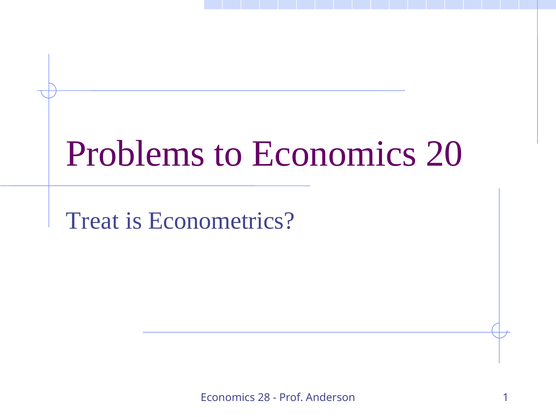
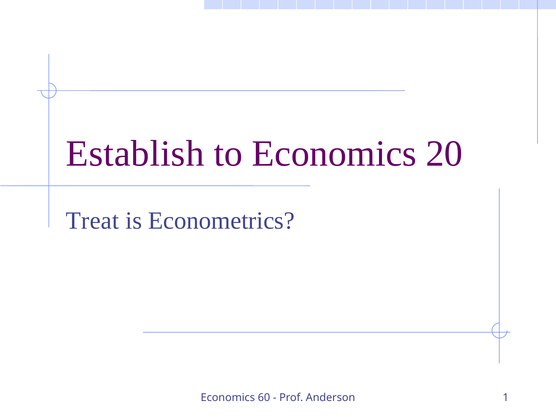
Problems: Problems -> Establish (135, 154)
28: 28 -> 60 (264, 397)
